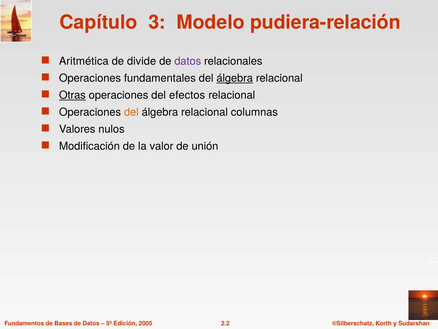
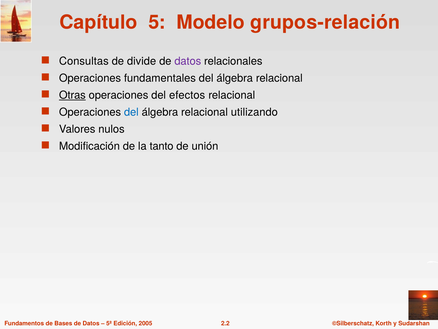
3: 3 -> 5 (157, 22)
pudiera-relación: pudiera-relación -> grupos-relación (325, 22)
Aritmética: Aritmética -> Consultas (84, 61)
álgebra underline: present -> none (235, 78)
del colour: orange -> blue (131, 112)
columnas: columnas -> utilizando (254, 112)
valor: valor -> tanto (162, 146)
